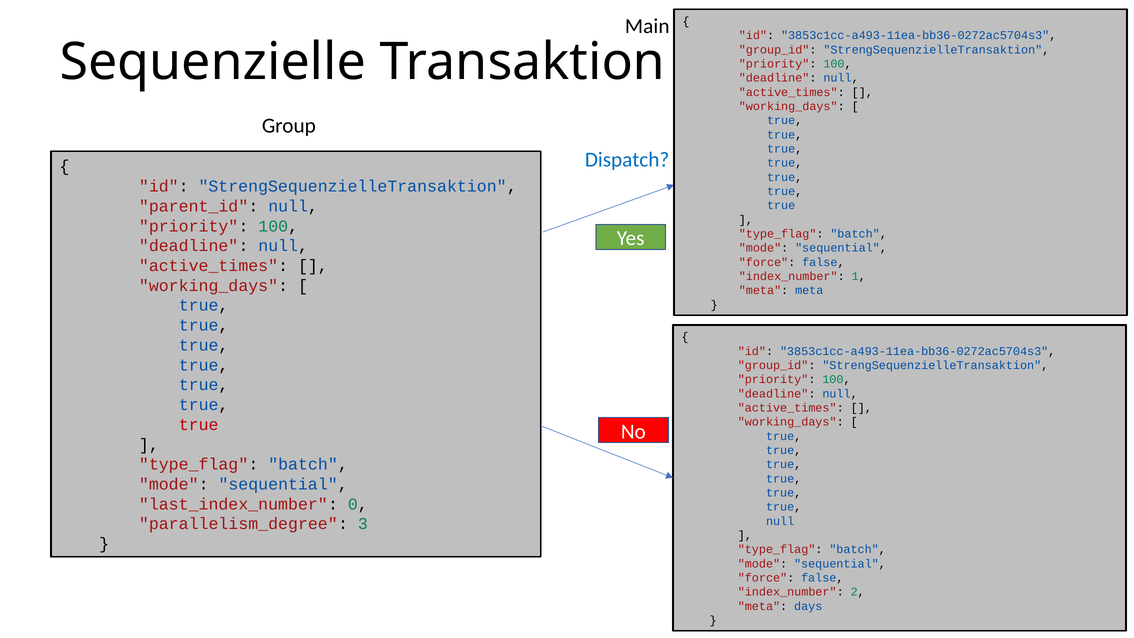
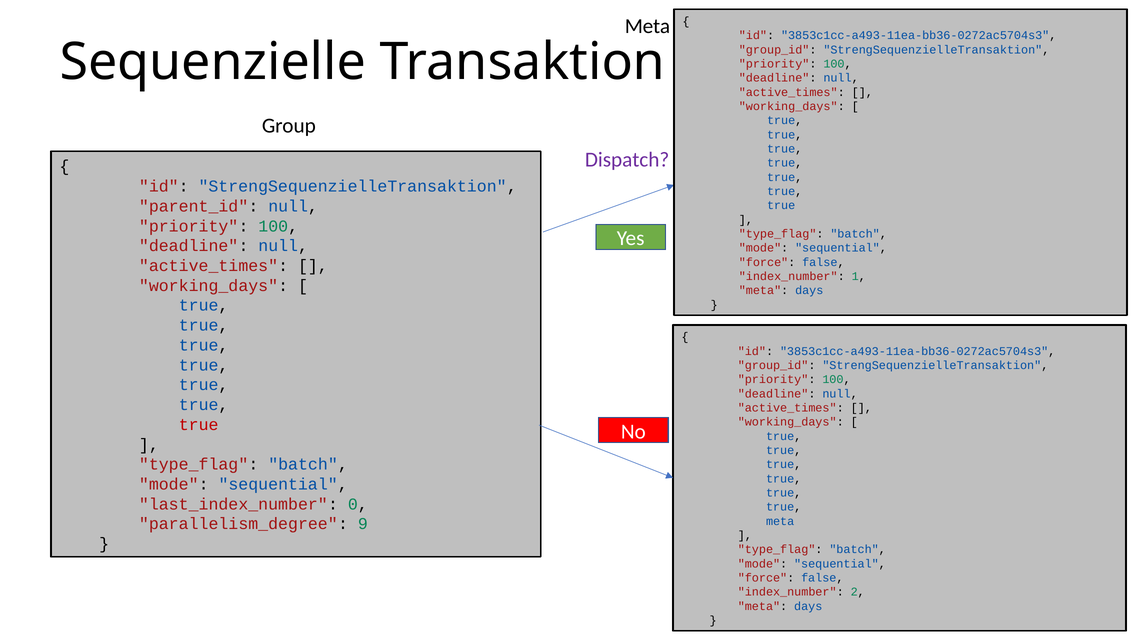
Main: Main -> Meta (647, 26)
Dispatch colour: blue -> purple (627, 160)
meta: meta -> days (809, 290)
null: null -> meta (780, 521)
3: 3 -> 9 (363, 524)
